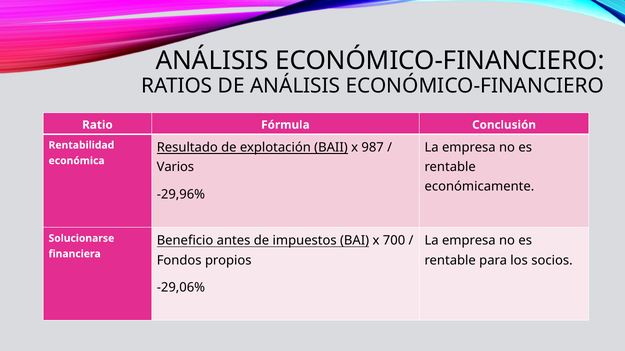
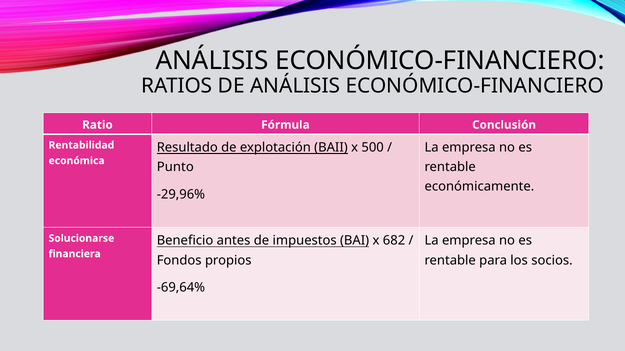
987: 987 -> 500 (373, 148)
Varios: Varios -> Punto (175, 167)
700: 700 -> 682 (394, 241)
-29,06%: -29,06% -> -69,64% (181, 288)
